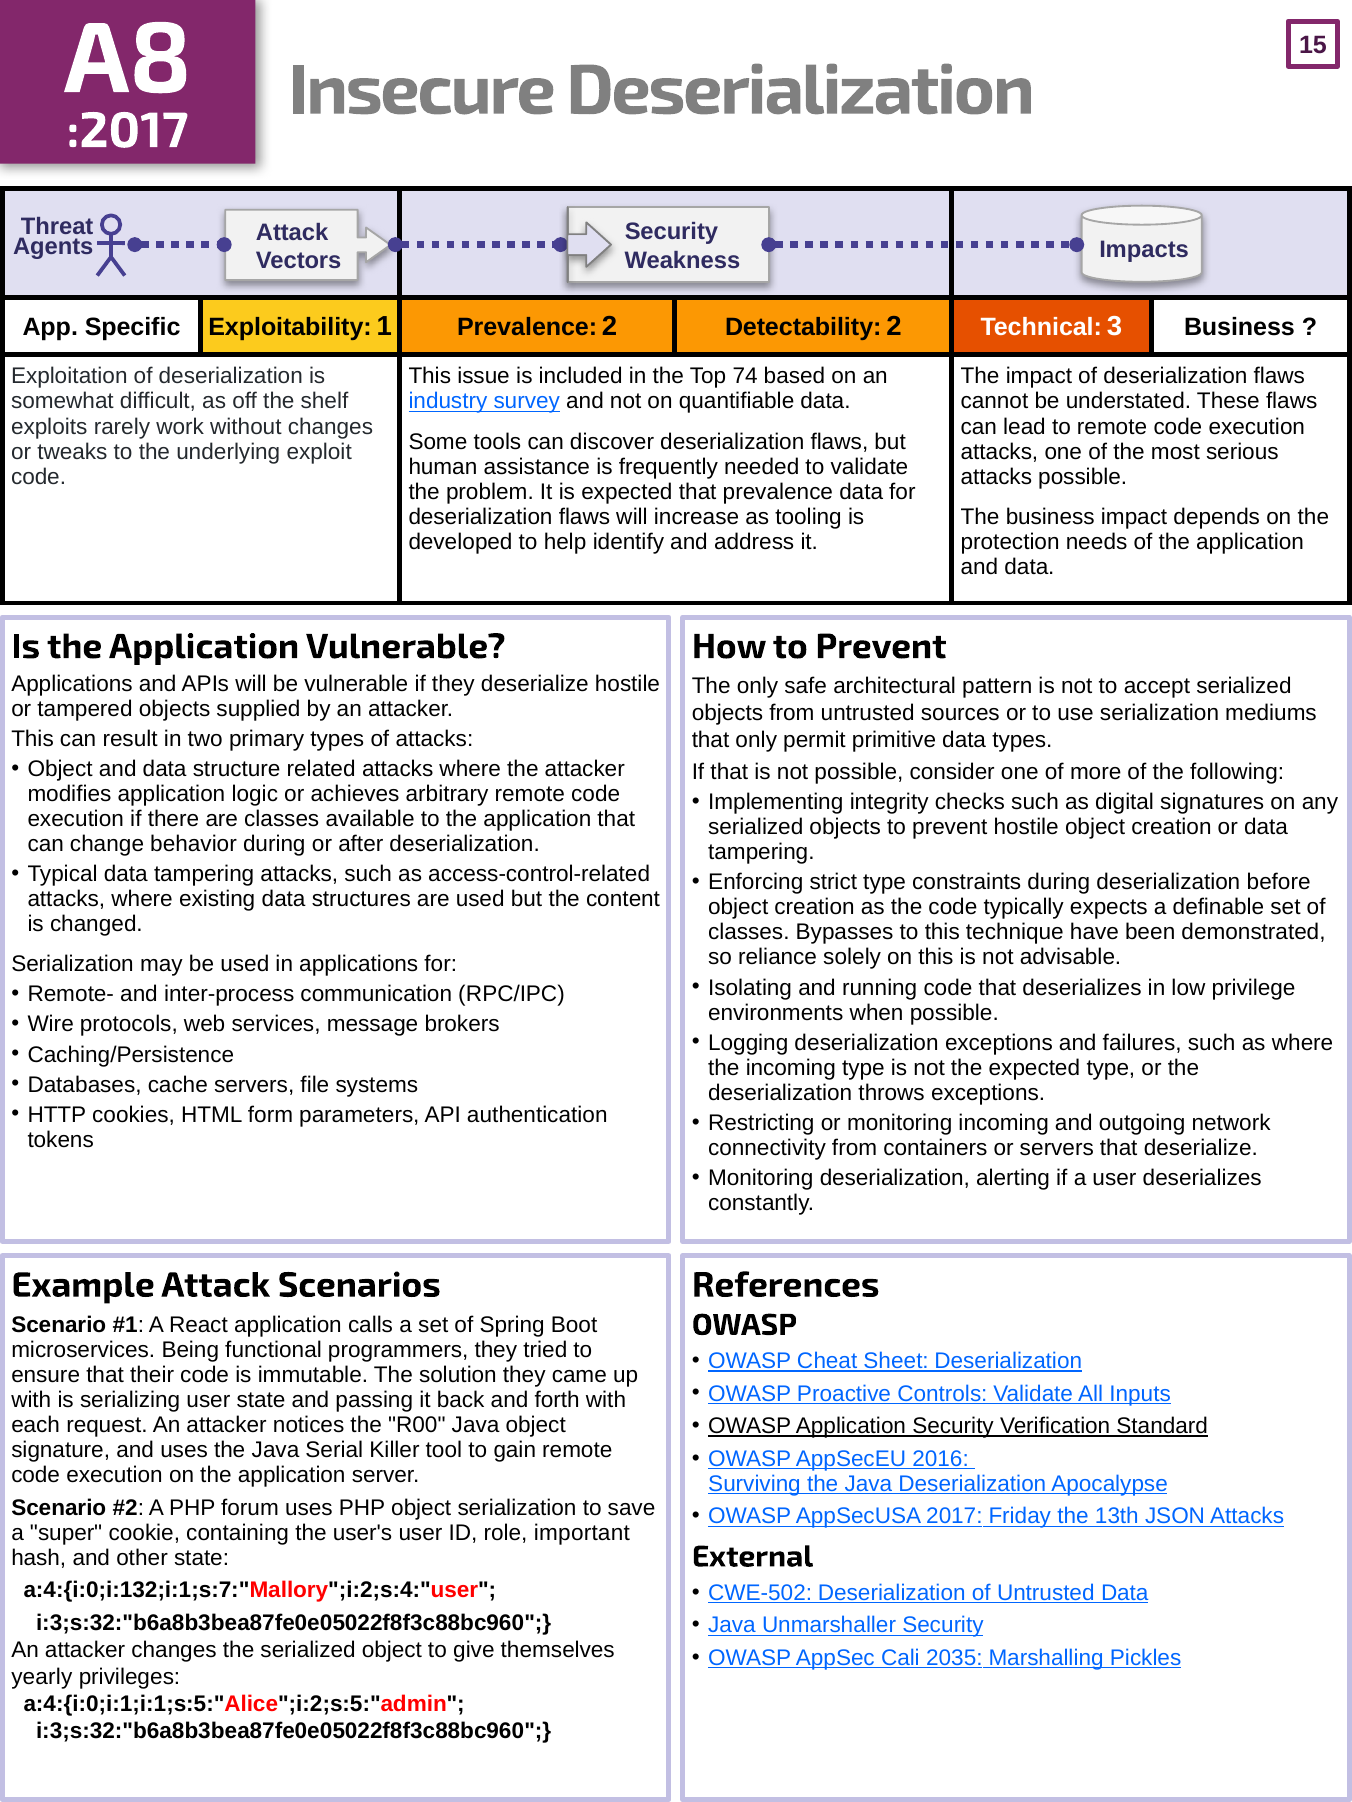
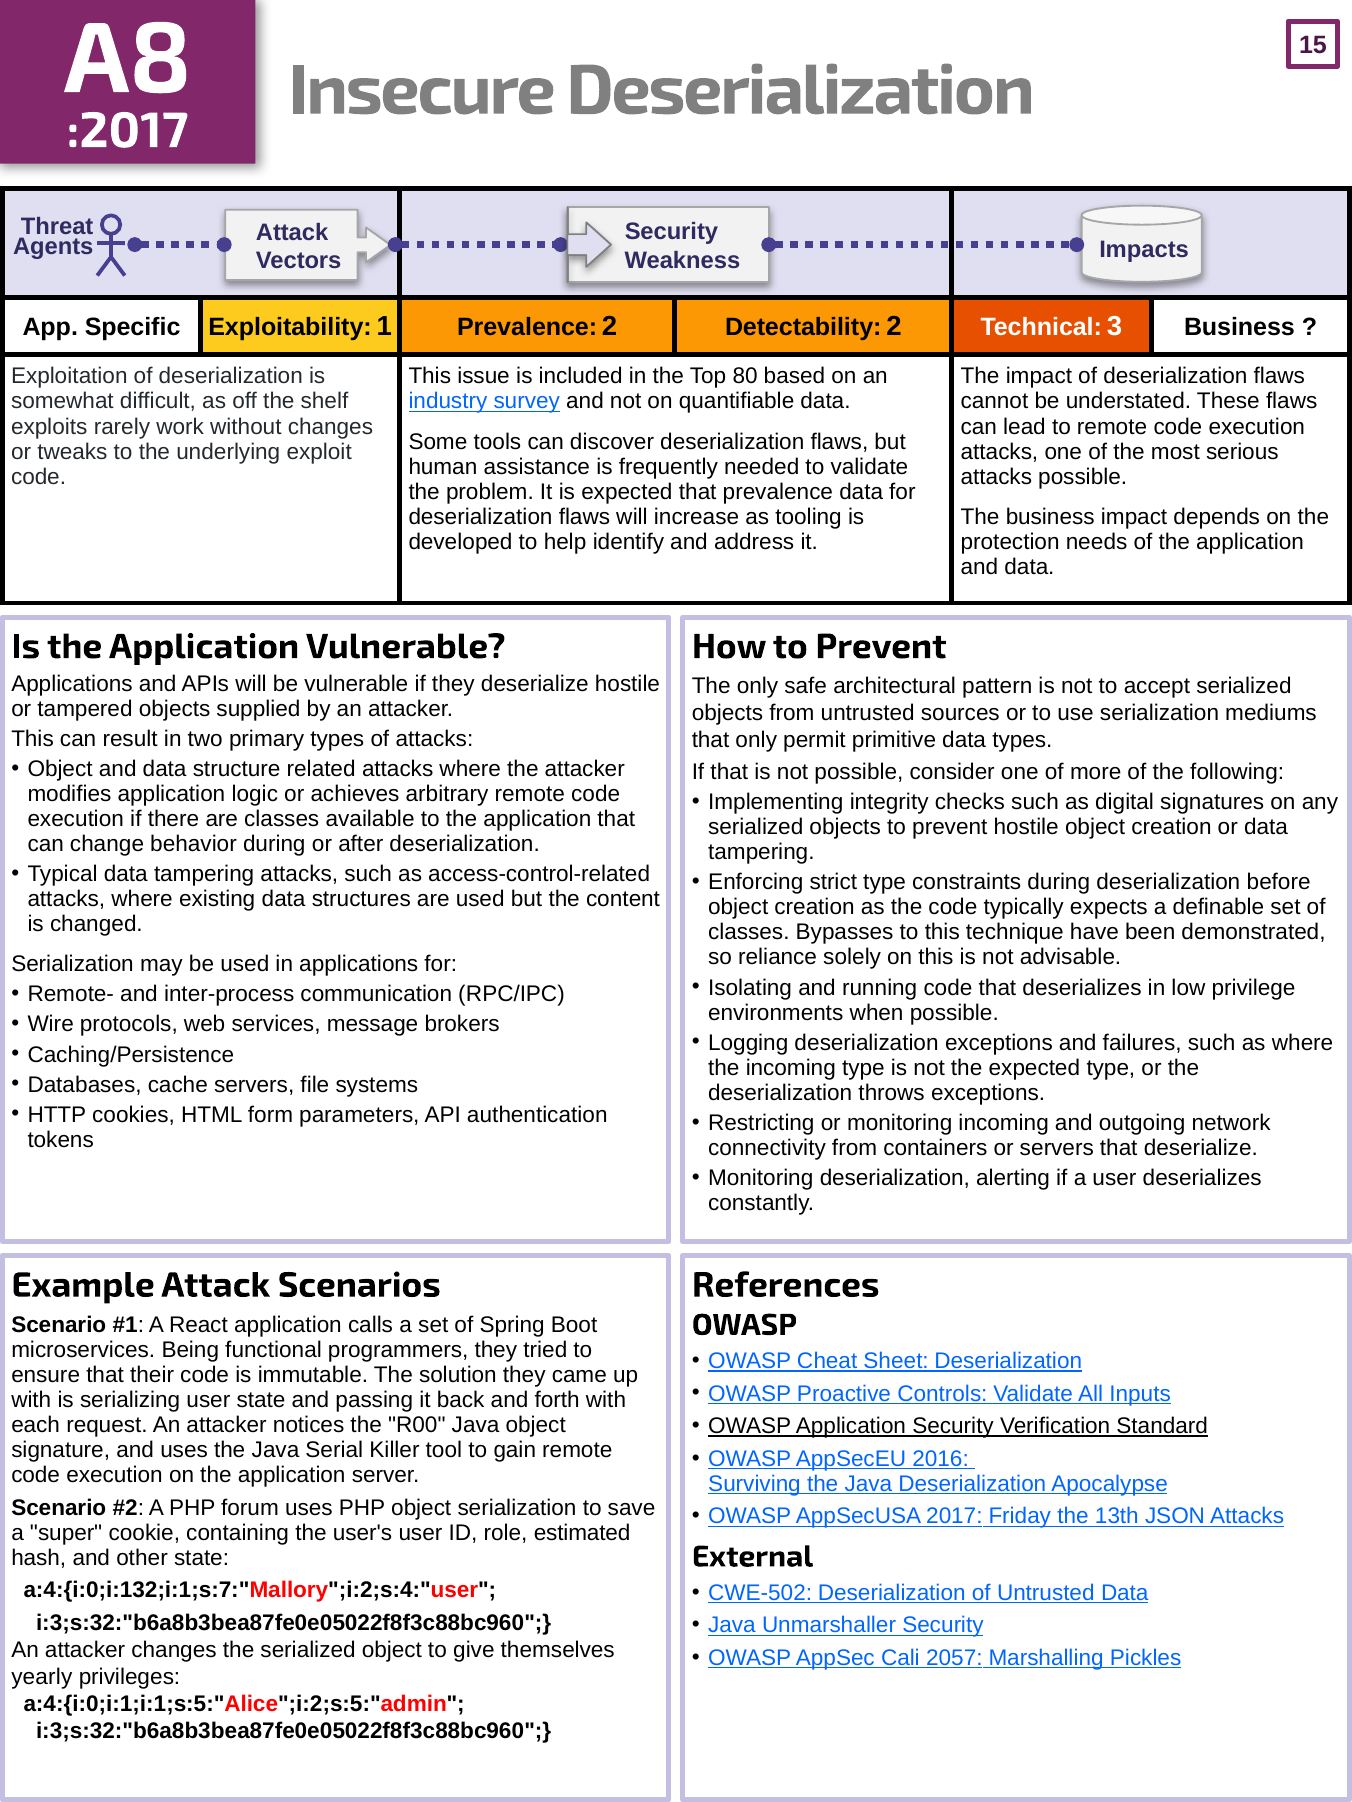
74: 74 -> 80 (745, 377)
important: important -> estimated (582, 1533)
2035: 2035 -> 2057 (954, 1659)
